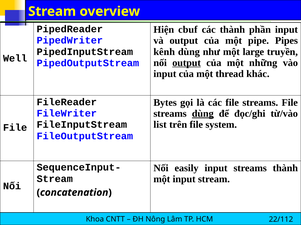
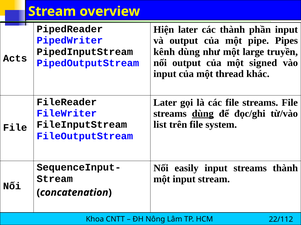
Hiện cbuf: cbuf -> later (188, 30)
Well: Well -> Acts (15, 59)
output underline: present -> none (187, 63)
những: những -> signed (263, 63)
Bytes: Bytes -> Later (165, 103)
